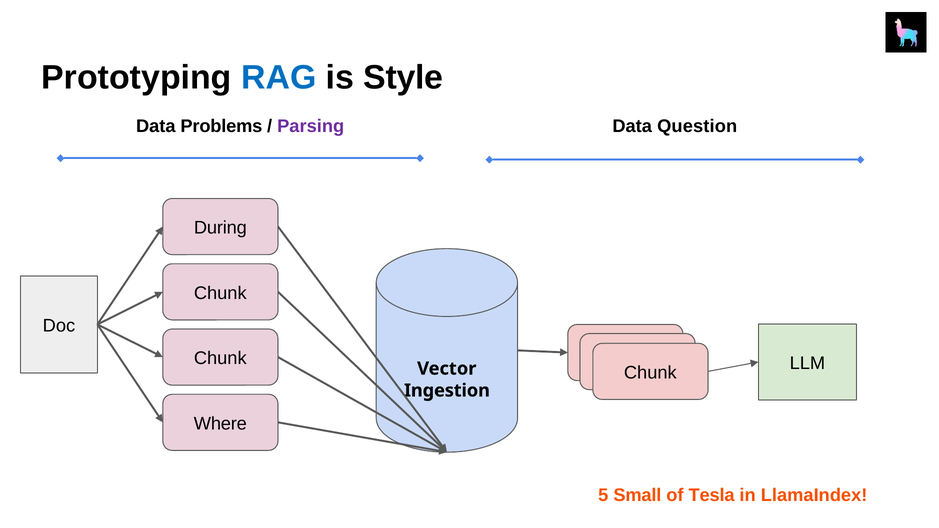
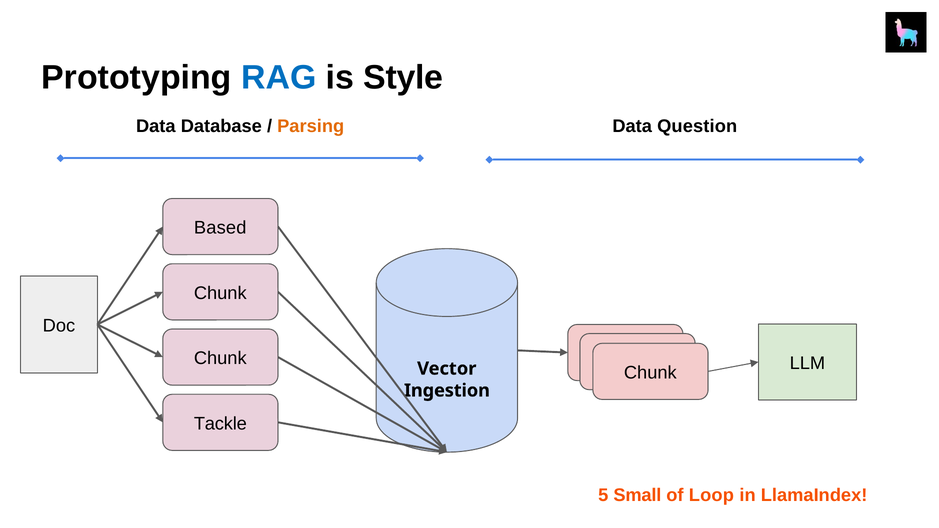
Problems: Problems -> Database (221, 126)
Parsing colour: purple -> orange (311, 126)
During: During -> Based (220, 228)
Where: Where -> Tackle (220, 424)
Tesla: Tesla -> Loop (711, 496)
